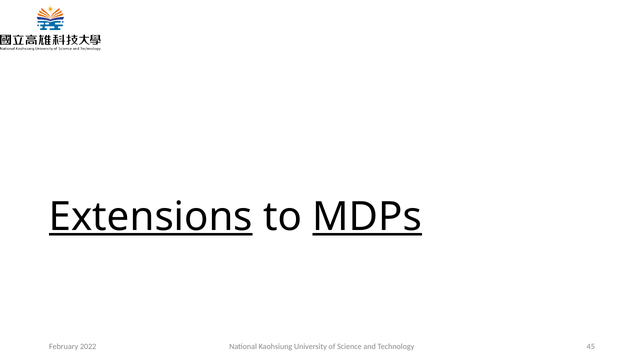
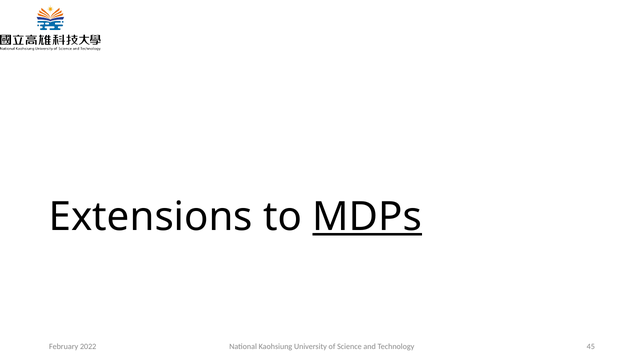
Extensions underline: present -> none (151, 217)
